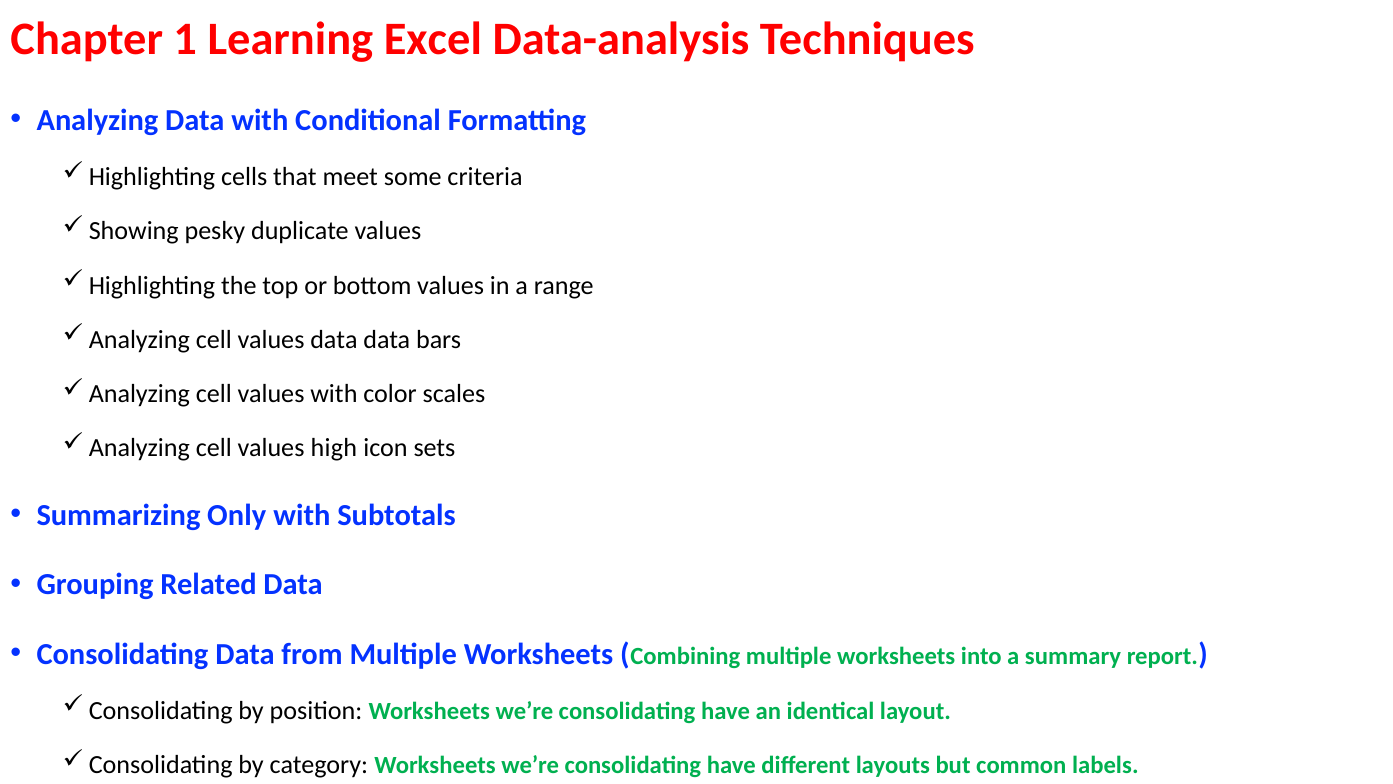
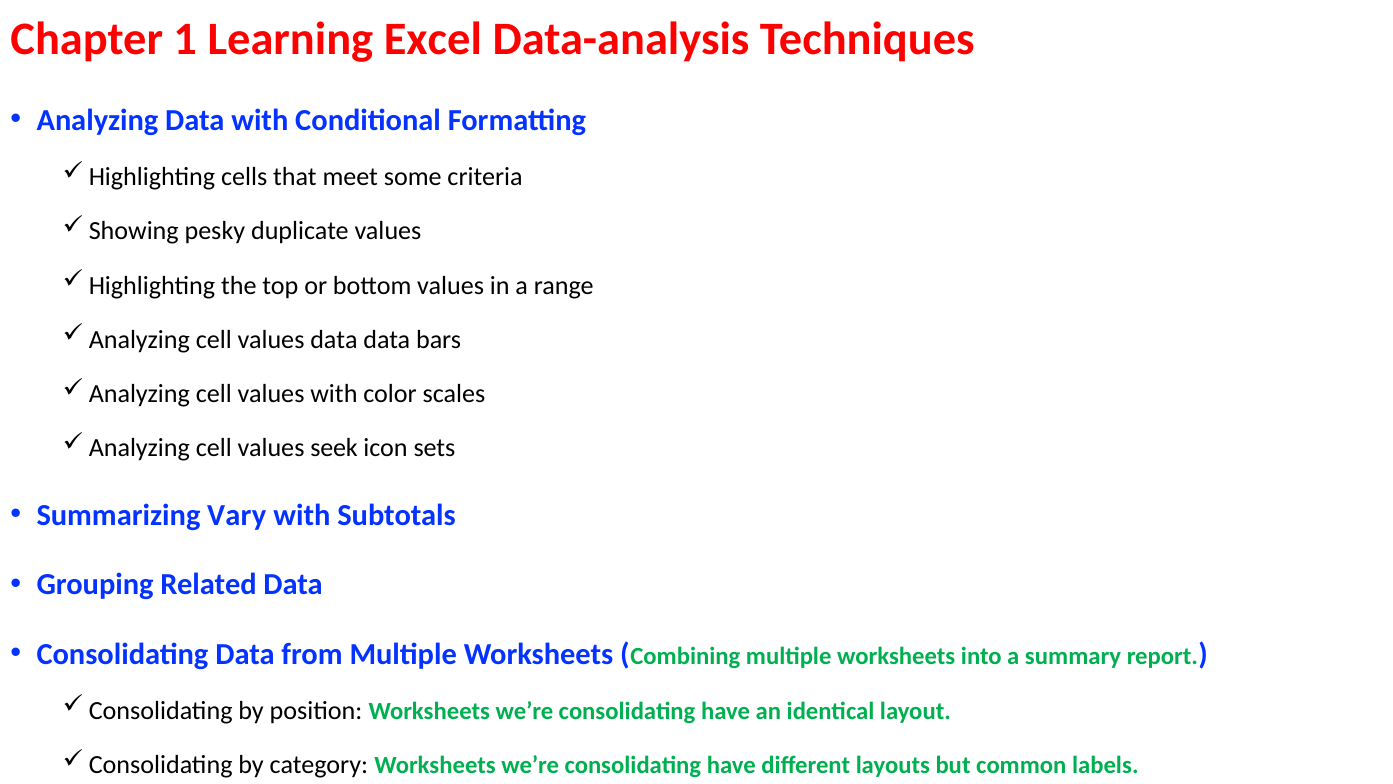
high: high -> seek (334, 448)
Only: Only -> Vary (237, 515)
